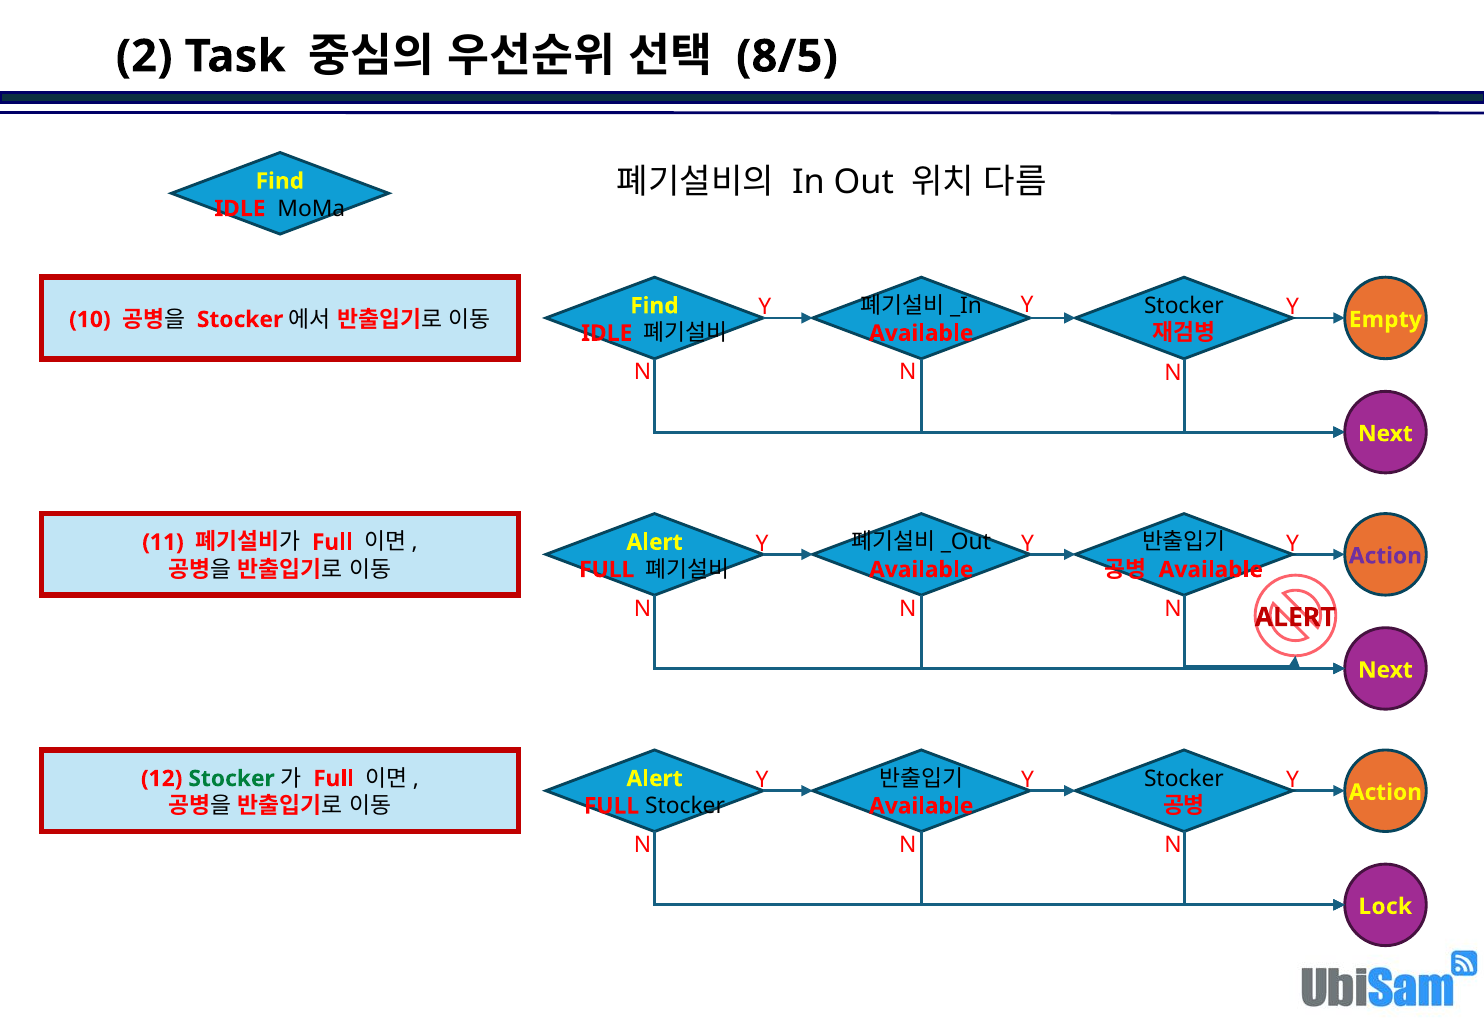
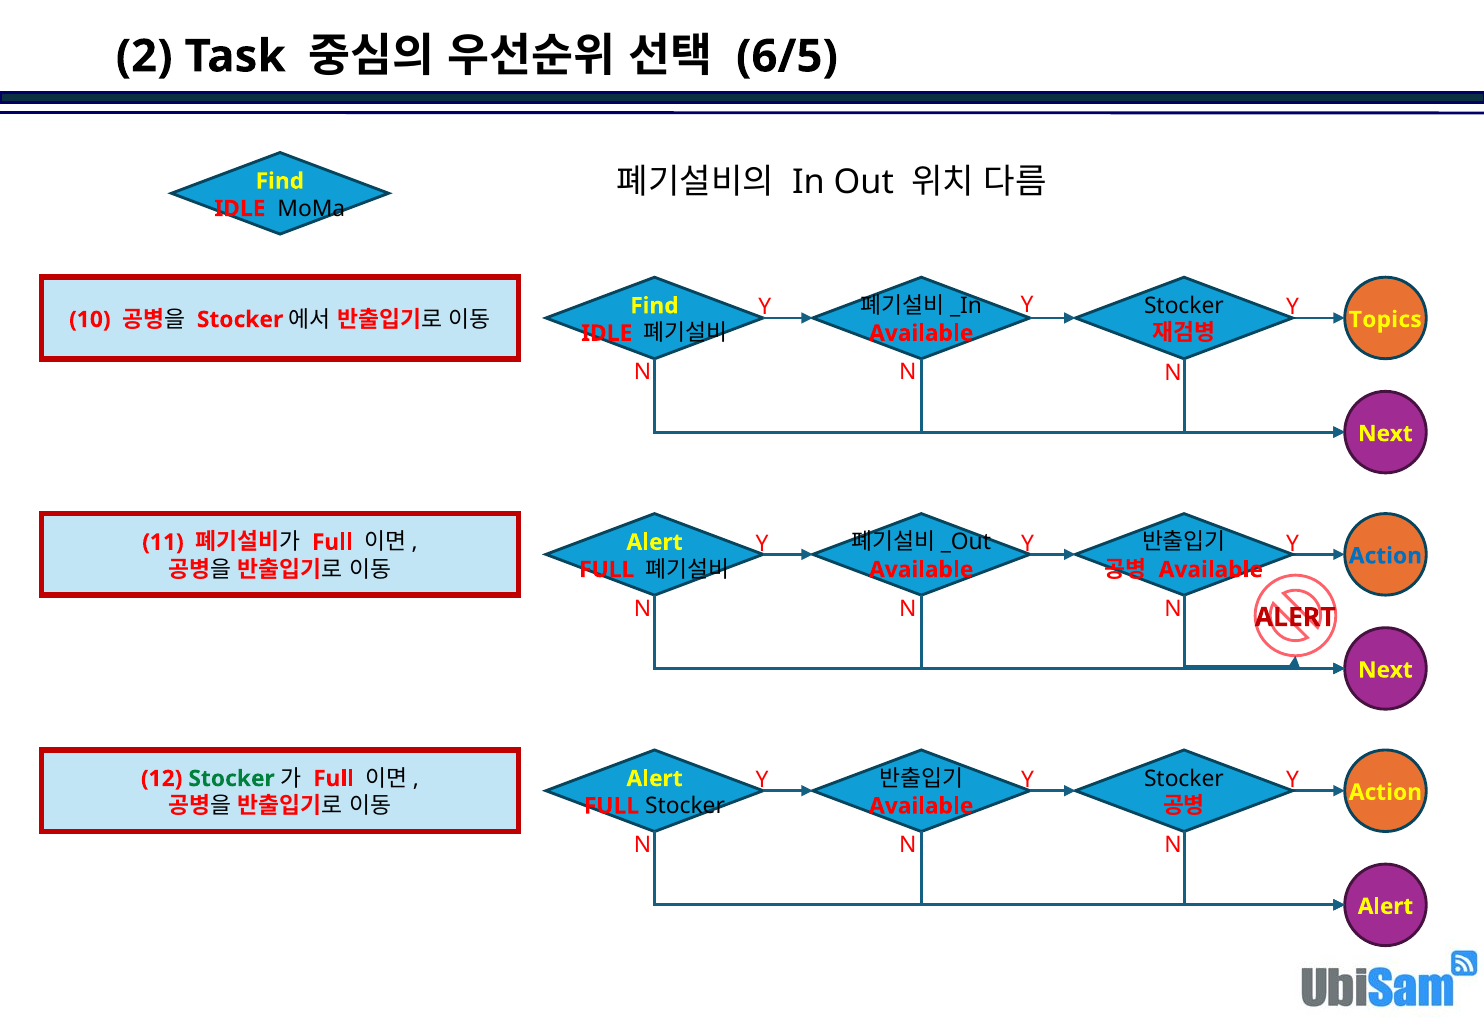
8/5: 8/5 -> 6/5 (787, 56)
Empty: Empty -> Topics (1385, 320)
Action colour: purple -> blue (1385, 556)
Lock: Lock -> Alert (1385, 907)
